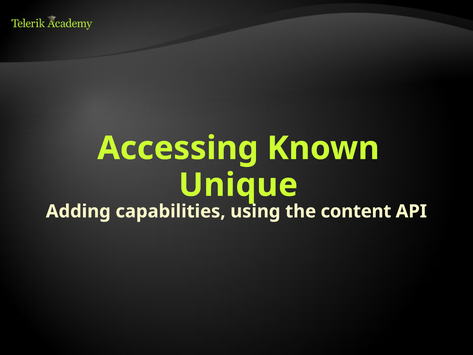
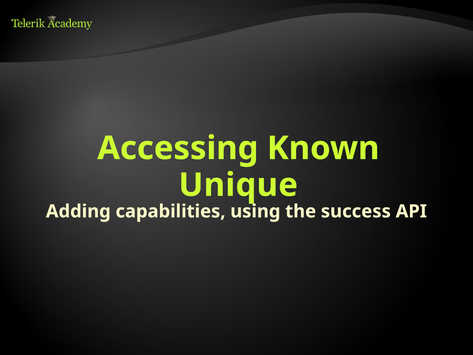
content: content -> success (356, 211)
